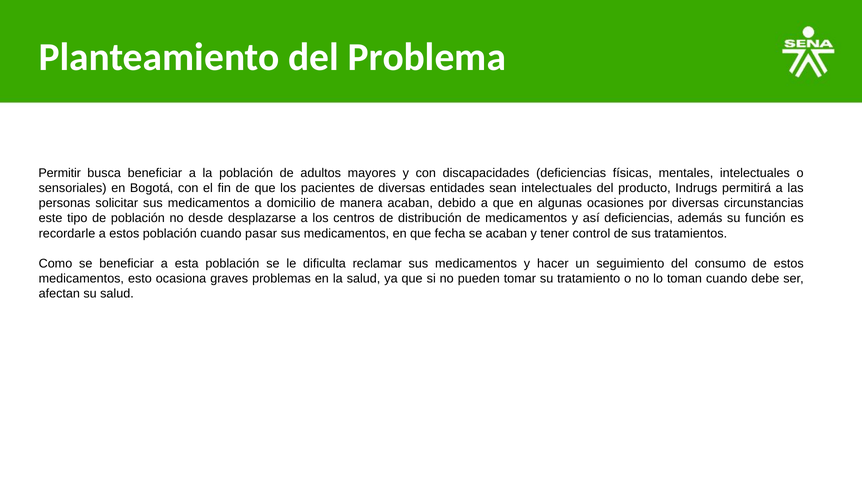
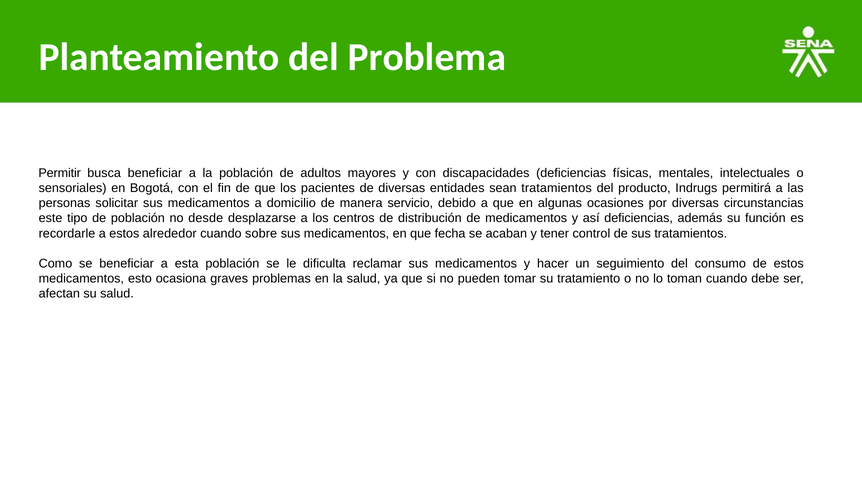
sean intelectuales: intelectuales -> tratamientos (557, 188)
manera acaban: acaban -> servicio (410, 203)
estos población: población -> alrededor (170, 233)
pasar: pasar -> sobre (261, 233)
